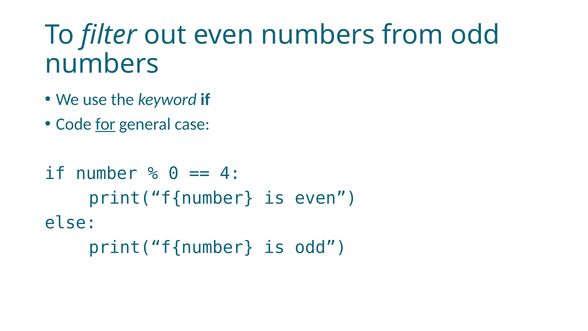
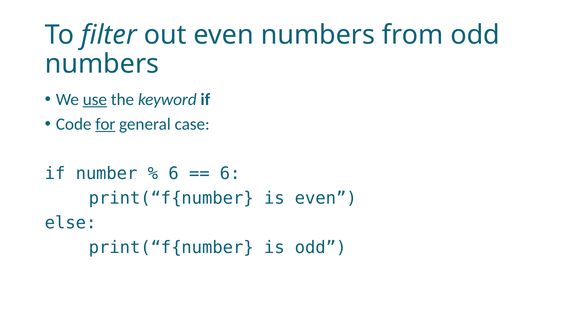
use underline: none -> present (95, 99)
0: 0 -> 6 (174, 173)
4: 4 -> 6 (230, 173)
